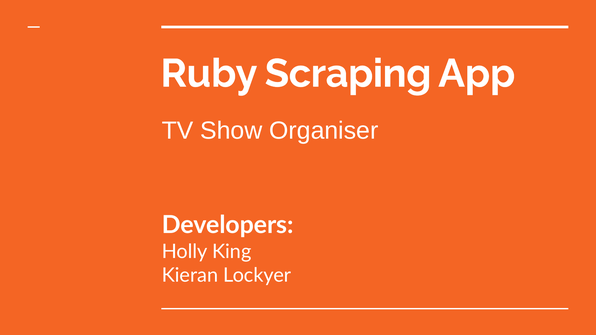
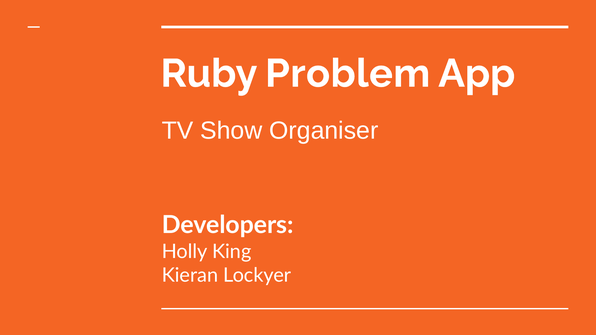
Scraping: Scraping -> Problem (348, 74)
